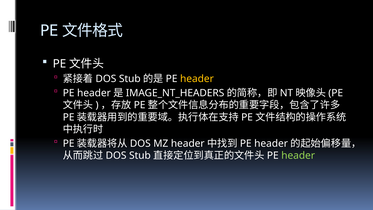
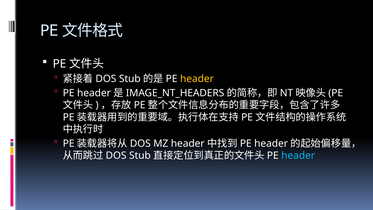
header colour: light green -> light blue (298, 155)
